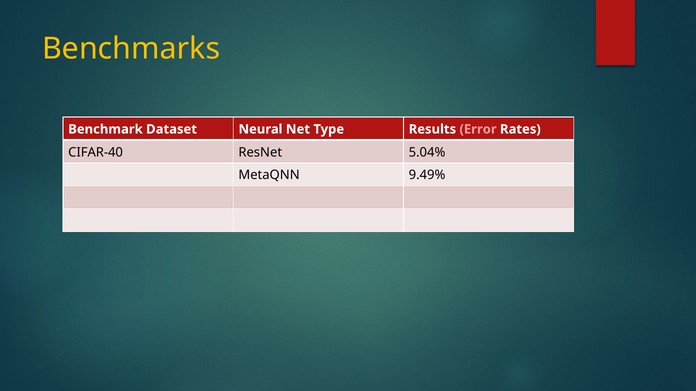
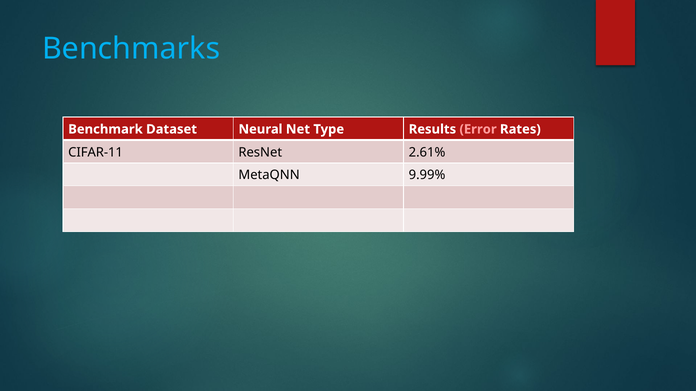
Benchmarks colour: yellow -> light blue (131, 49)
CIFAR-40: CIFAR-40 -> CIFAR-11 (96, 152)
5.04%: 5.04% -> 2.61% (427, 152)
9.49%: 9.49% -> 9.99% (427, 175)
